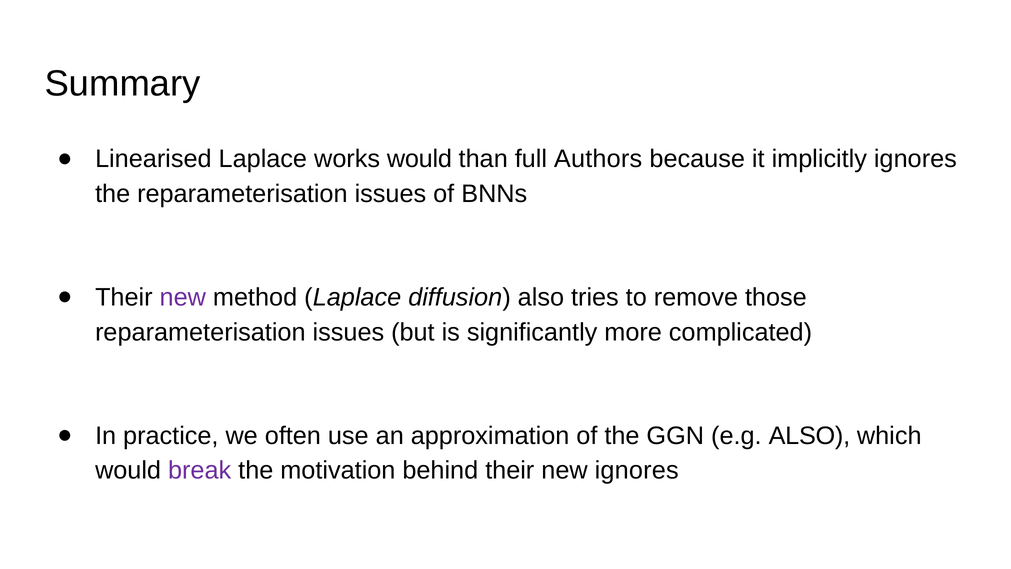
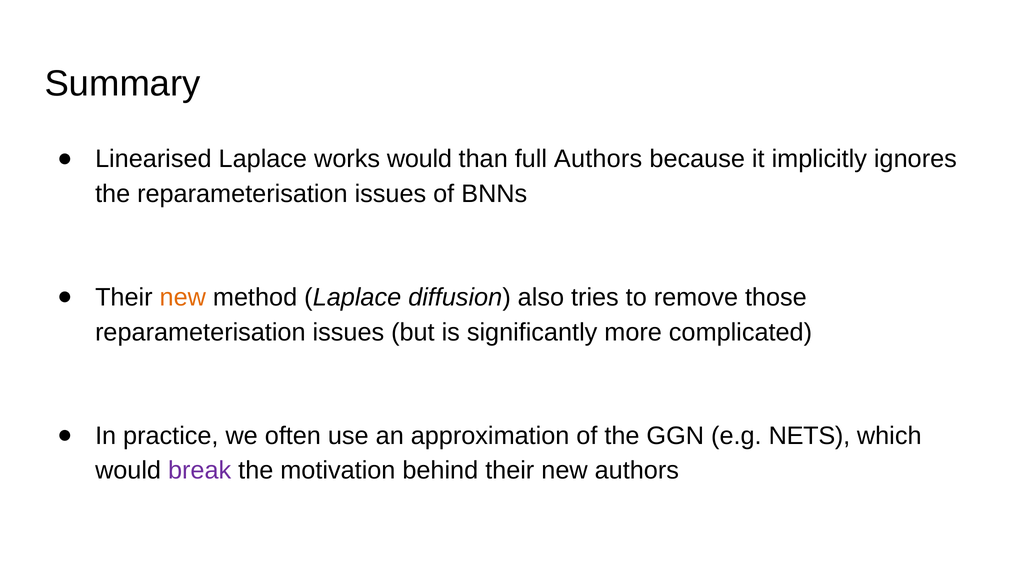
new colour: purple -> orange (183, 297)
e.g ALSO: ALSO -> NETS (809, 436)
new ignores: ignores -> authors (637, 470)
